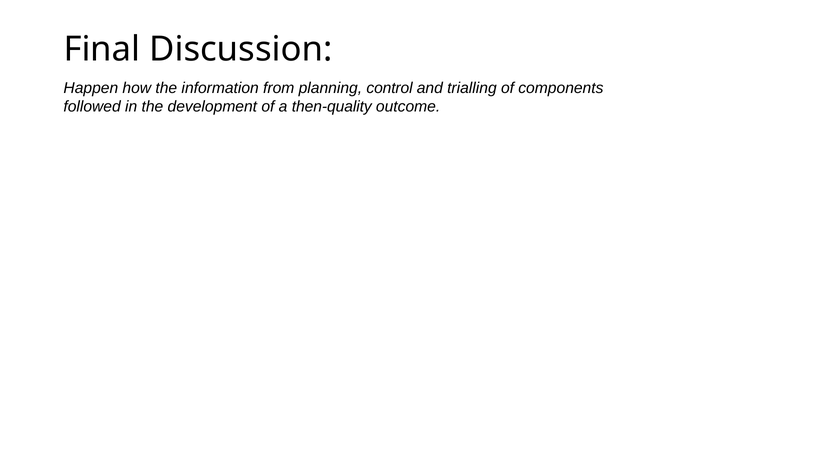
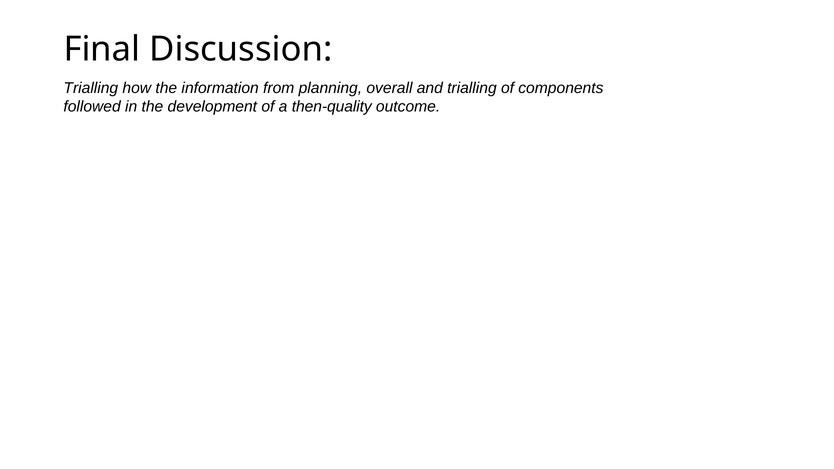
Happen: Happen -> Trialling (91, 88)
control: control -> overall (389, 88)
